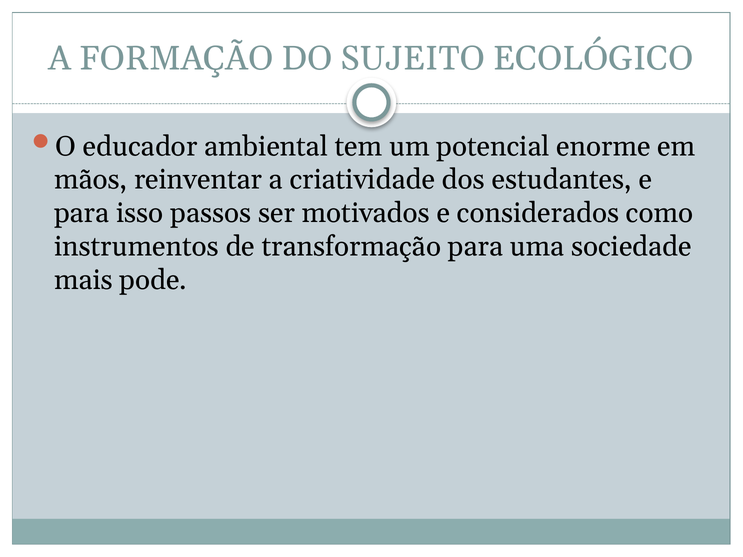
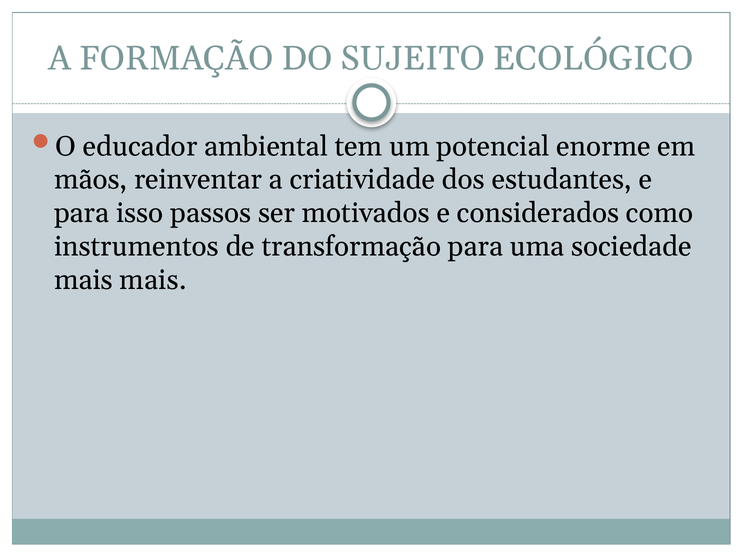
mais pode: pode -> mais (153, 280)
